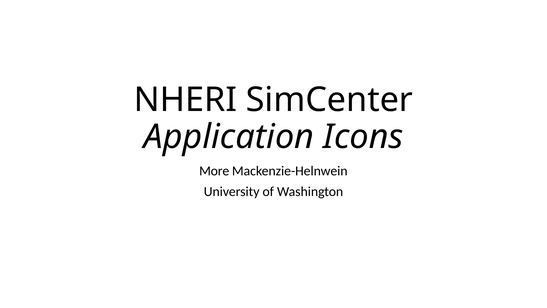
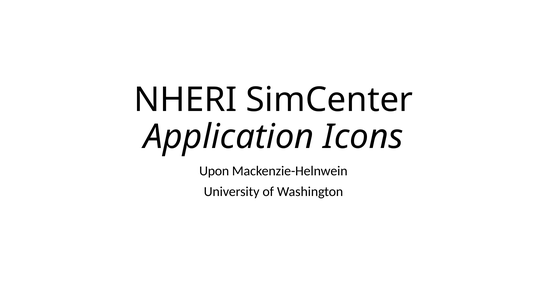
More: More -> Upon (214, 171)
